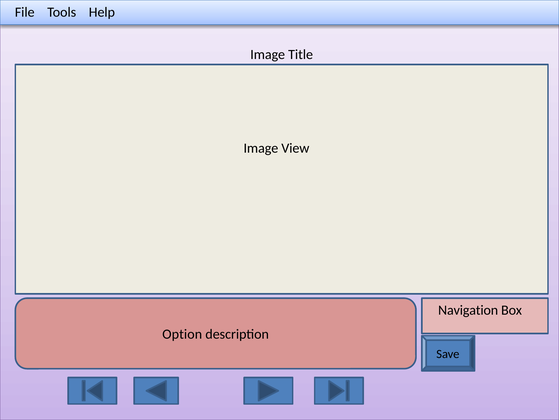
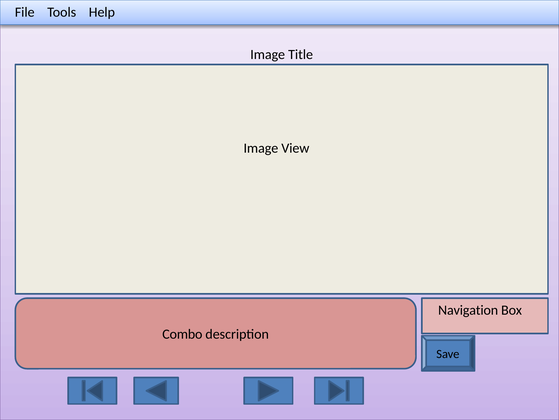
Option: Option -> Combo (182, 334)
